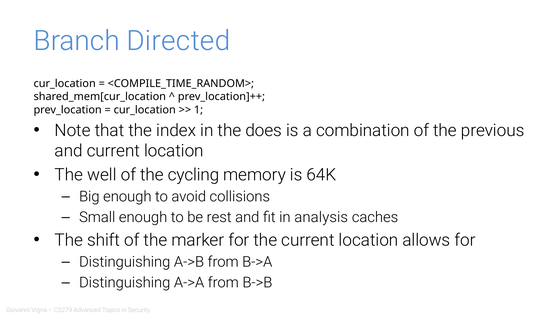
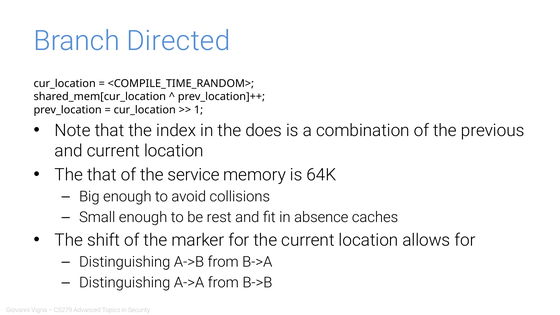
The well: well -> that (102, 175)
cycling: cycling -> service (194, 175)
analysis: analysis -> absence (321, 217)
